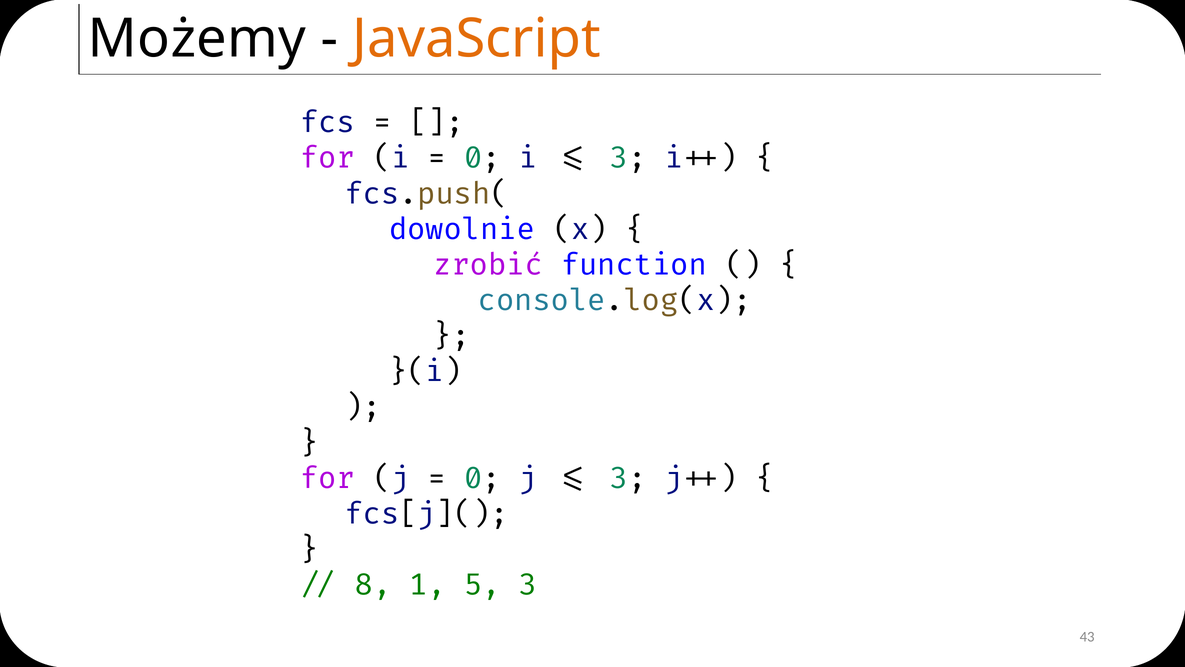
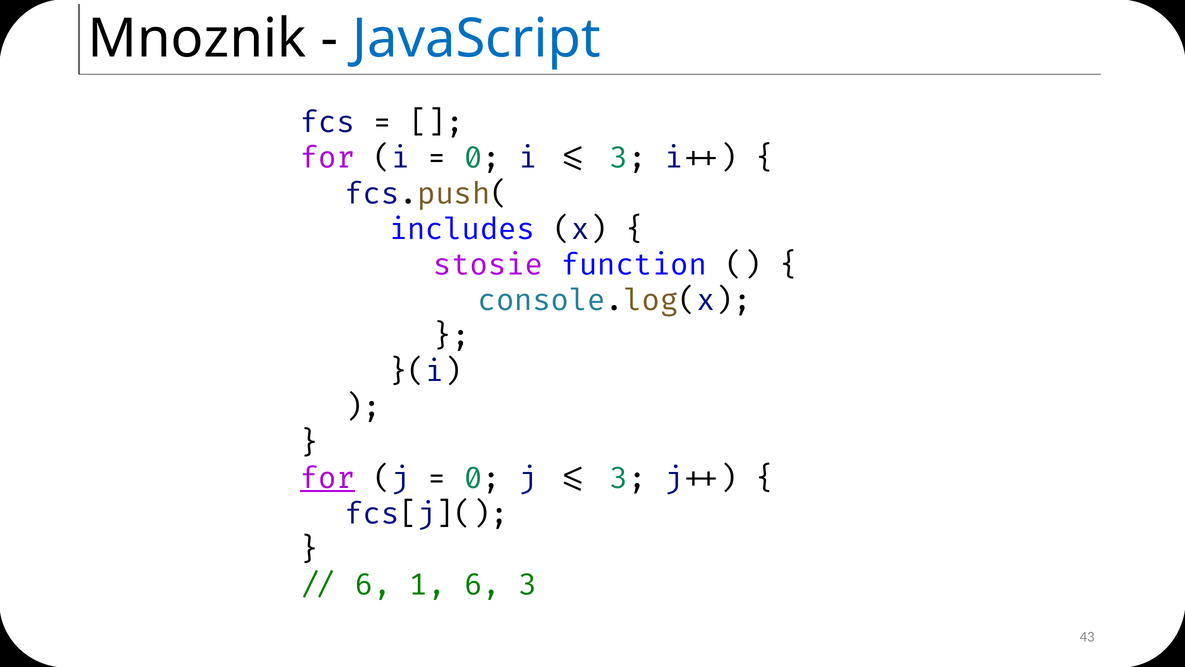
Możemy: Możemy -> Mnoznik (197, 39)
JavaScript colour: orange -> blue (477, 39)
dowolnie: dowolnie -> includes (462, 229)
zrobić: zrobić -> stosie (488, 265)
for underline: none -> present (328, 478)
8: 8 -> 6 (373, 585)
1 5: 5 -> 6 (482, 585)
